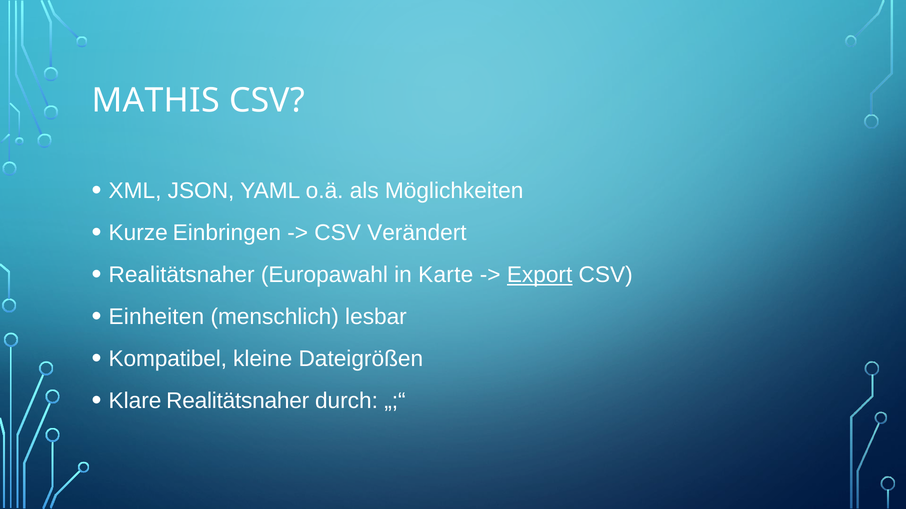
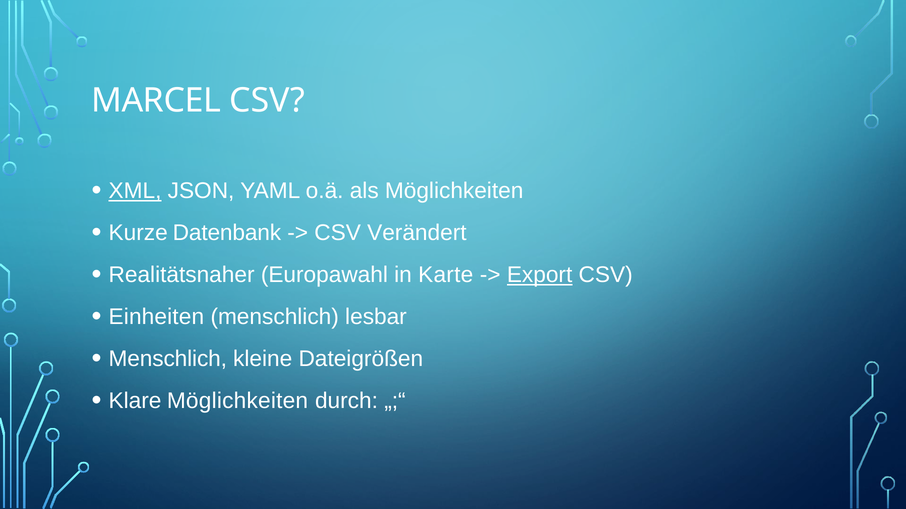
MATHIS: MATHIS -> MARCEL (156, 101)
XML underline: none -> present (135, 191)
Einbringen: Einbringen -> Datenbank (227, 233)
Kompatibel: Kompatibel -> Menschlich (168, 359)
Klare Realitätsnaher: Realitätsnaher -> Möglichkeiten (237, 401)
